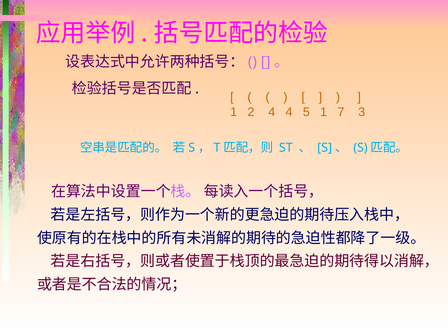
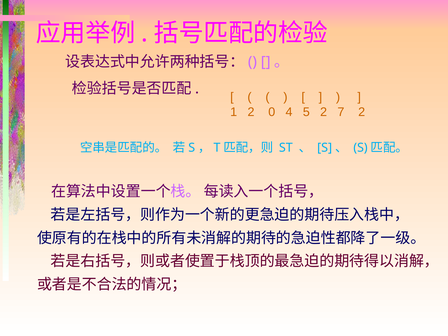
2 4: 4 -> 0 (272, 112)
5 1: 1 -> 2 (324, 112)
7 3: 3 -> 2 (362, 112)
